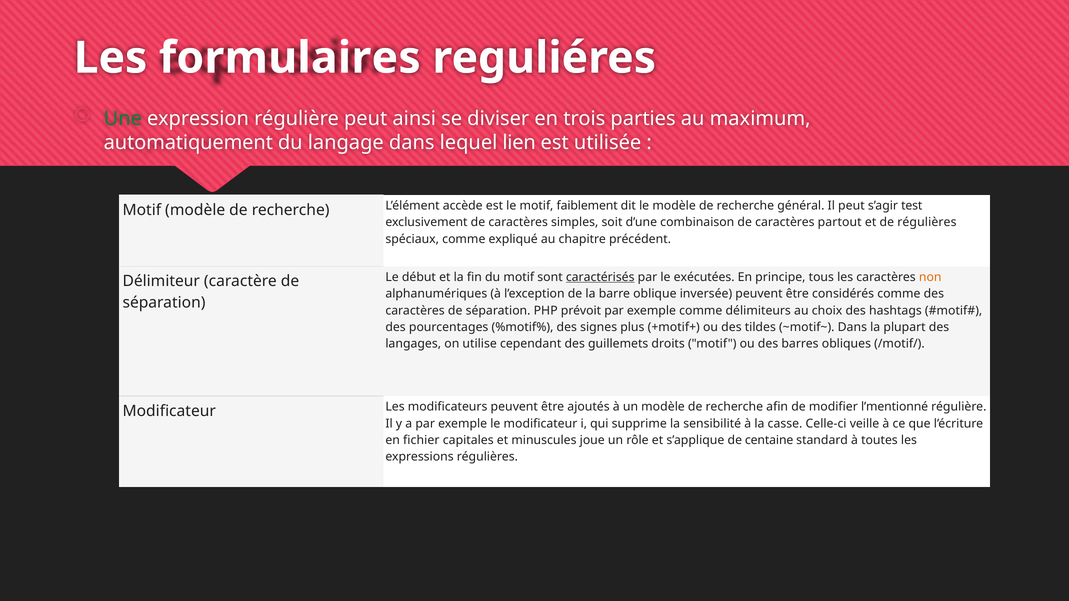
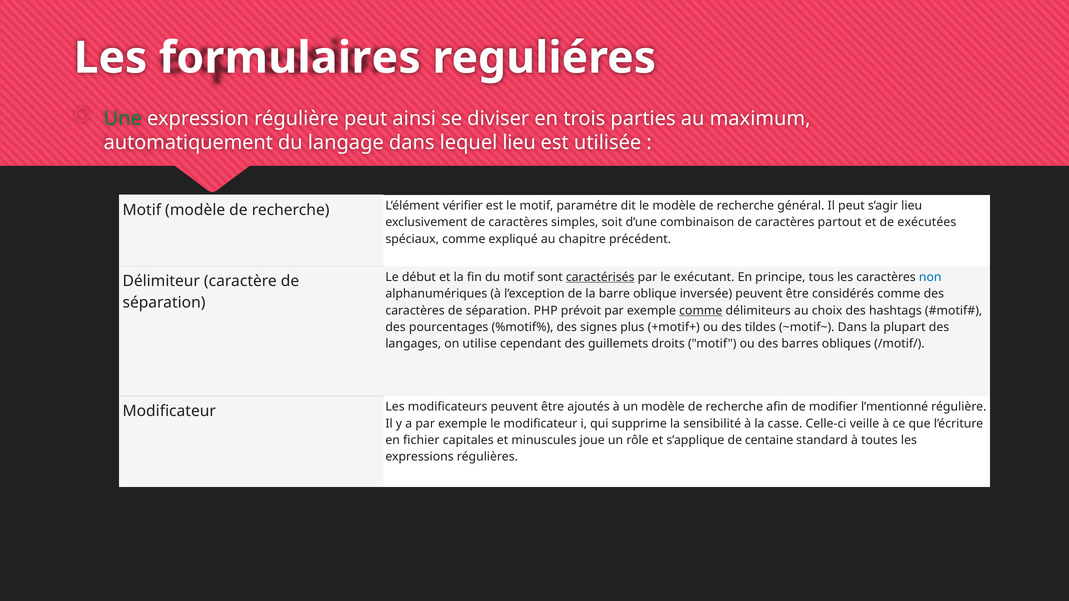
lequel lien: lien -> lieu (519, 143)
accède: accède -> vérifier (463, 206)
faiblement: faiblement -> paramétre (587, 206)
s’agir test: test -> lieu (912, 206)
de régulières: régulières -> exécutées (927, 222)
exécutées: exécutées -> exécutant (704, 277)
non colour: orange -> blue (930, 277)
comme underline: none -> present (701, 311)
